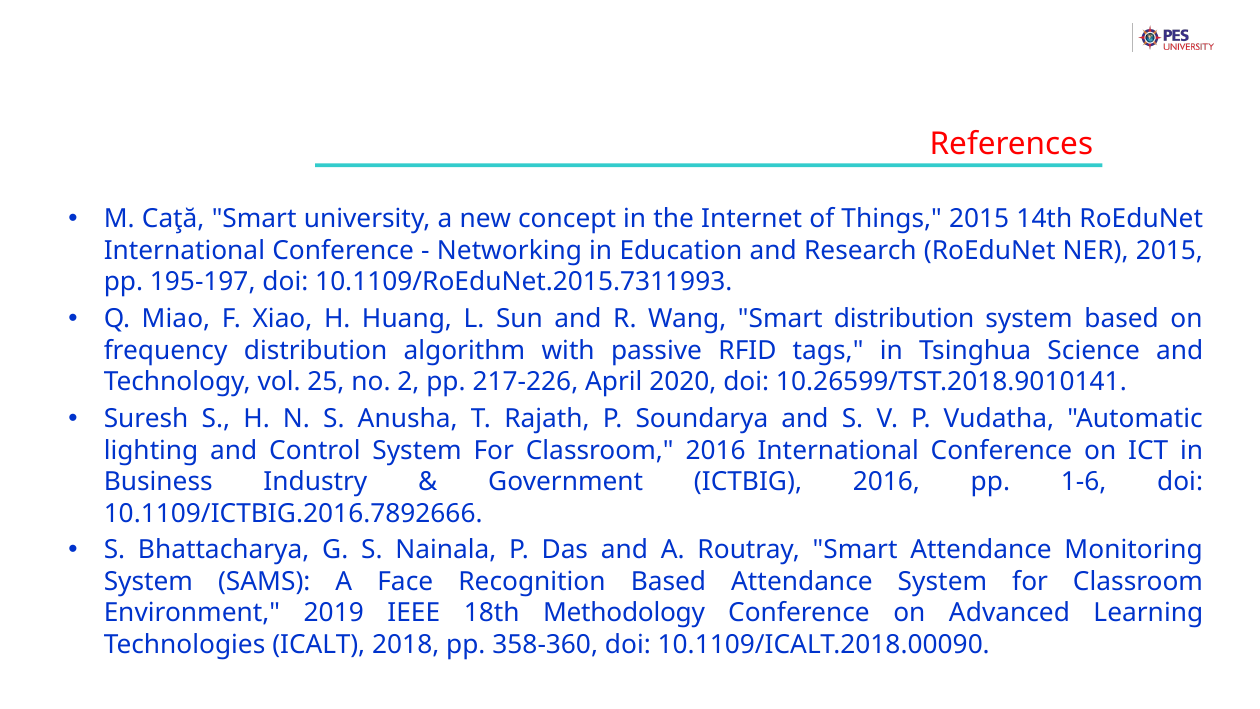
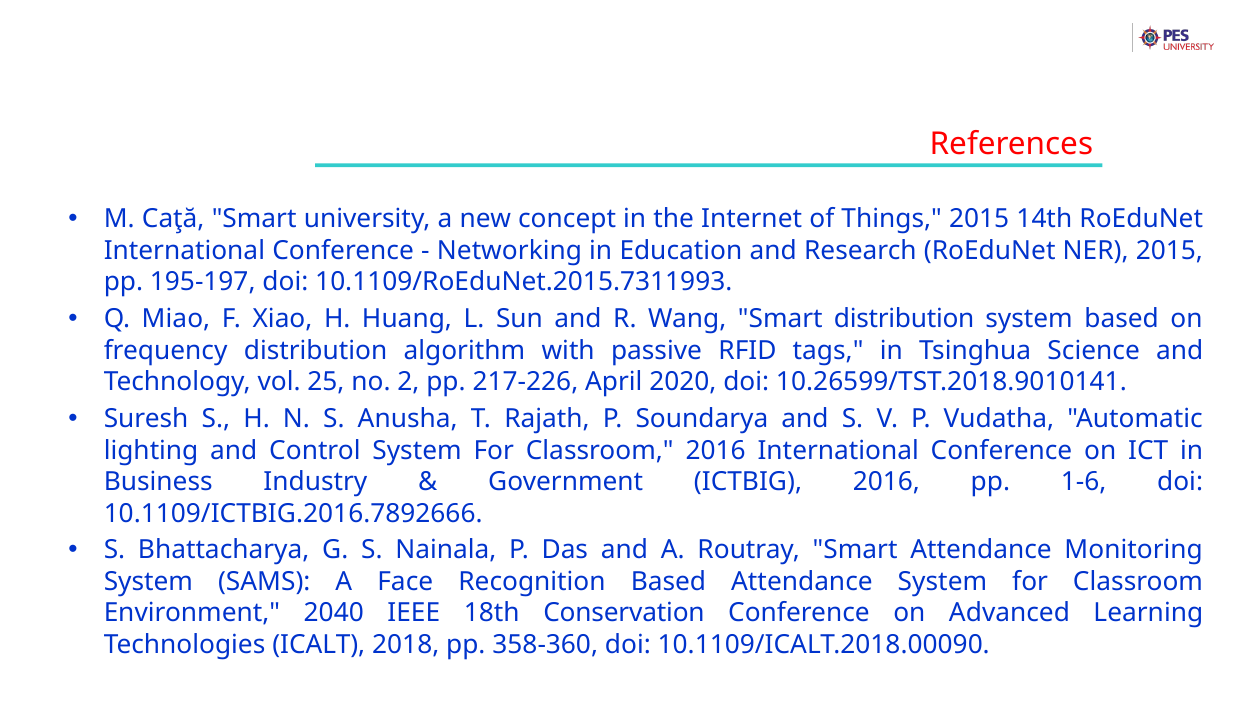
2019: 2019 -> 2040 (334, 613)
Methodology: Methodology -> Conservation (624, 613)
